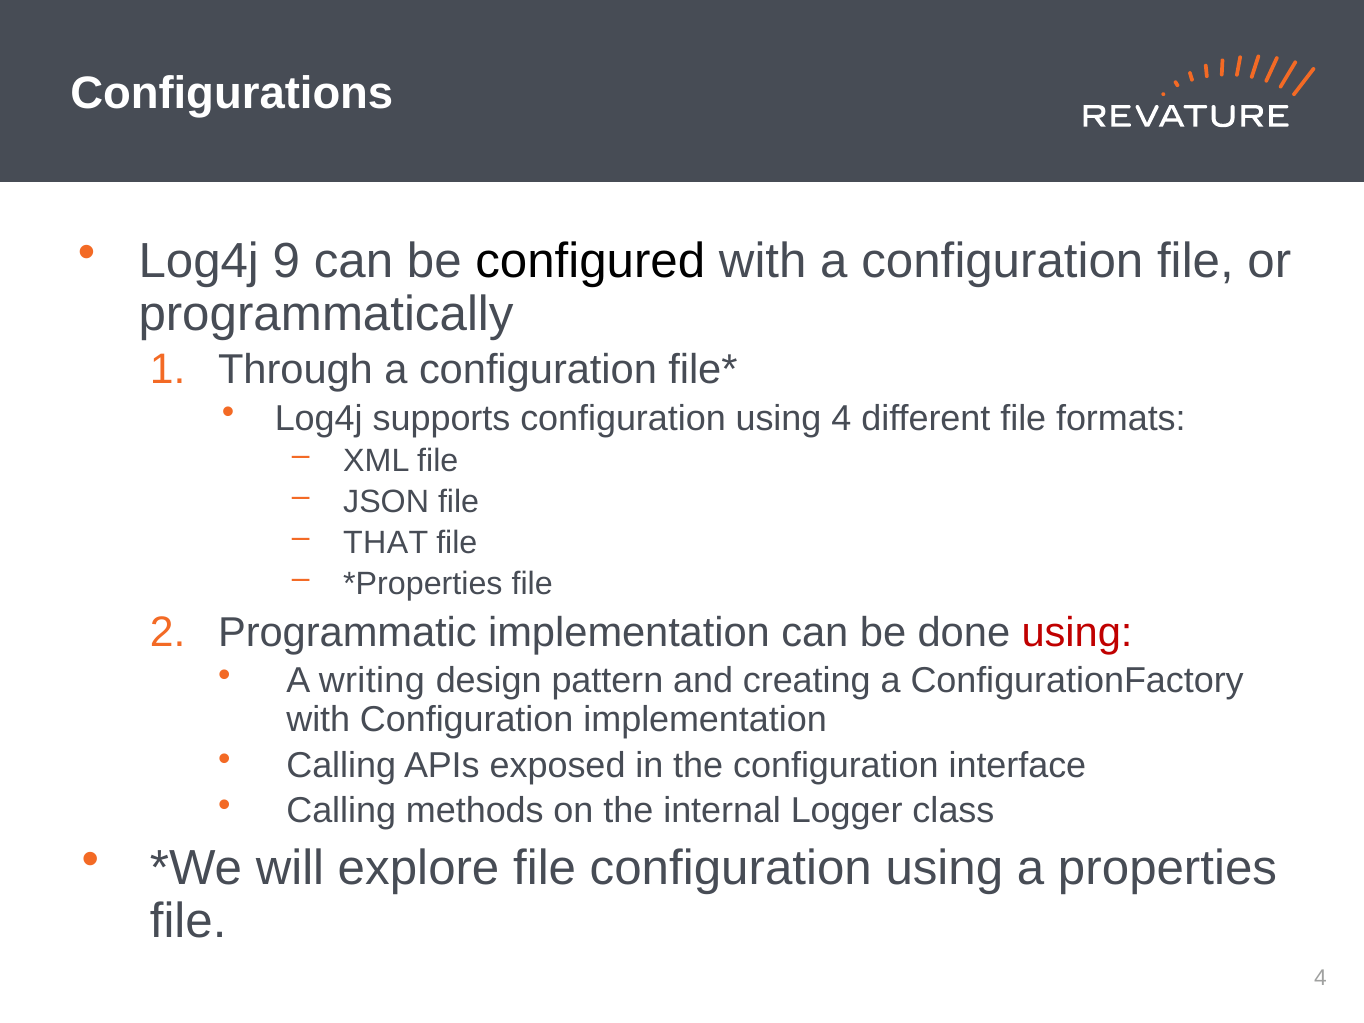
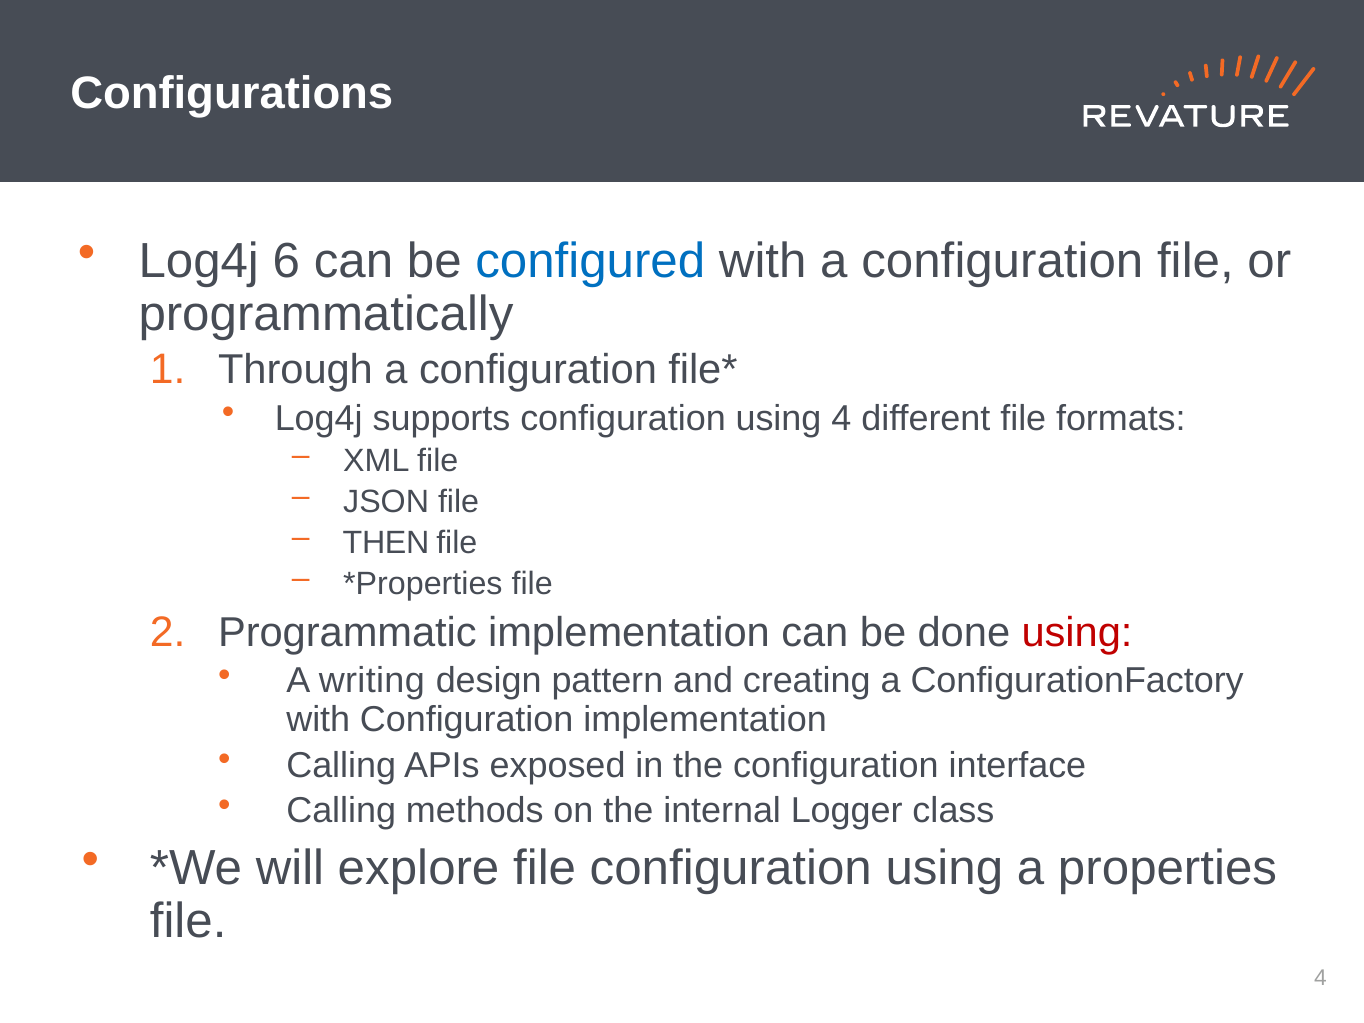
9: 9 -> 6 (286, 261)
configured colour: black -> blue (590, 261)
THAT: THAT -> THEN (386, 542)
